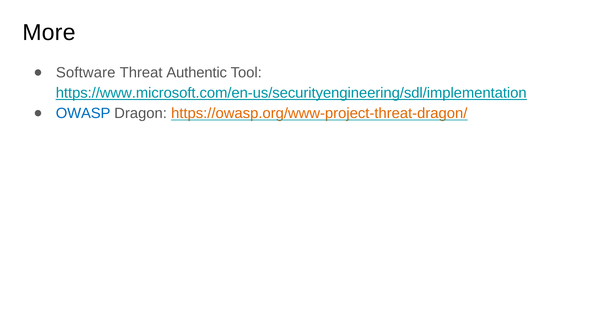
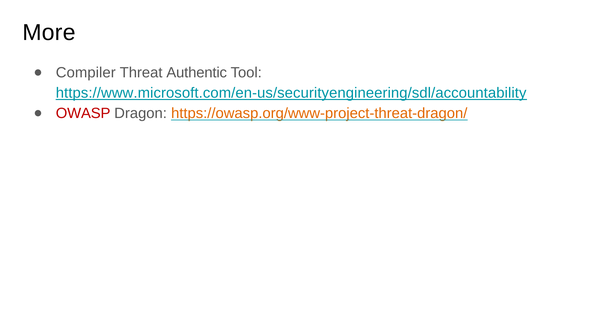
Software: Software -> Compiler (86, 73)
https://www.microsoft.com/en-us/securityengineering/sdl/implementation: https://www.microsoft.com/en-us/securityengineering/sdl/implementation -> https://www.microsoft.com/en-us/securityengineering/sdl/accountability (291, 93)
OWASP colour: blue -> red (83, 114)
